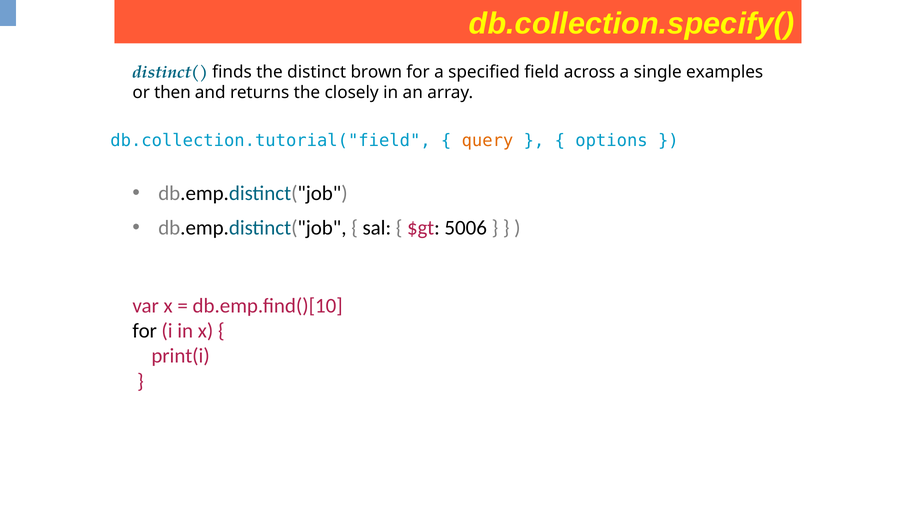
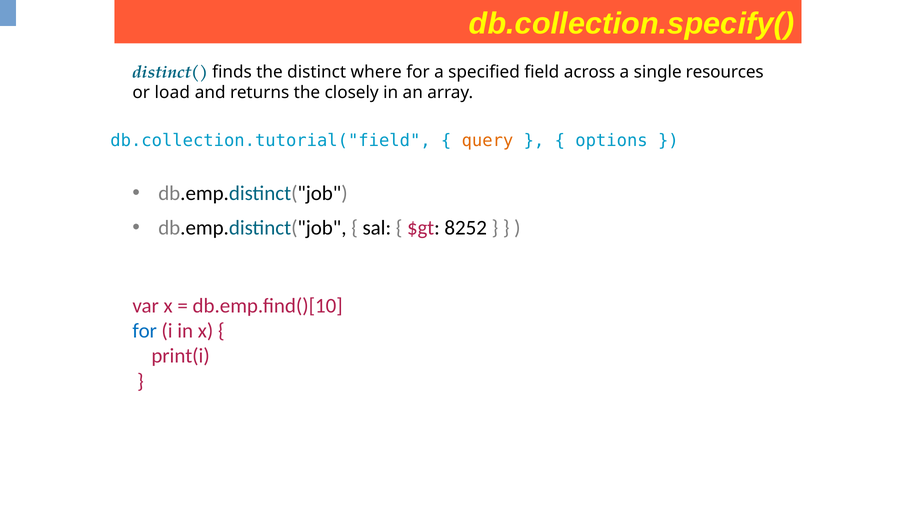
brown: brown -> where (376, 72)
examples: examples -> resources (725, 72)
then: then -> load (172, 93)
5006: 5006 -> 8252 (466, 228)
for colour: black -> blue (145, 331)
